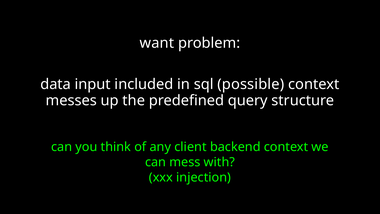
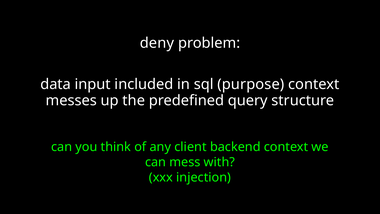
want: want -> deny (157, 43)
possible: possible -> purpose (251, 84)
